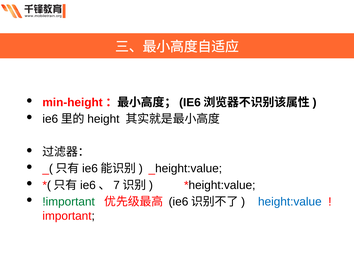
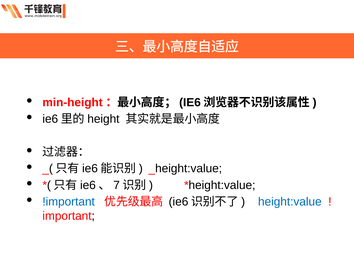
!important colour: green -> blue (69, 201)
